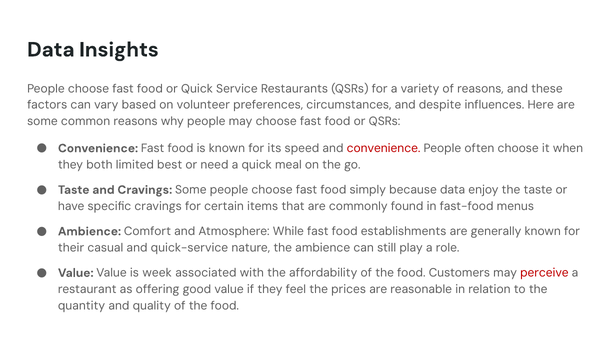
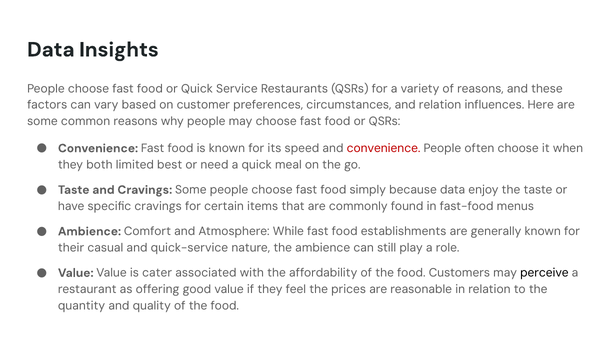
volunteer: volunteer -> customer (203, 105)
and despite: despite -> relation (440, 105)
week: week -> cater (157, 273)
perceive colour: red -> black (544, 273)
